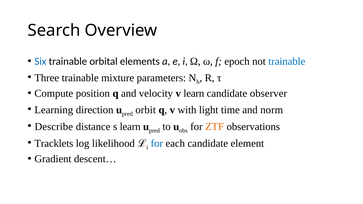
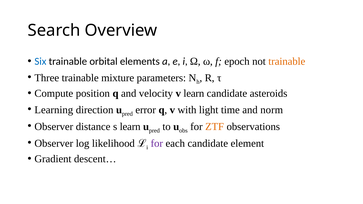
trainable colour: blue -> orange (287, 61)
observer: observer -> asteroids (269, 93)
orbit: orbit -> error (146, 110)
Describe: Describe -> Observer (54, 127)
Tracklets: Tracklets -> Observer (54, 143)
for colour: blue -> purple (157, 143)
